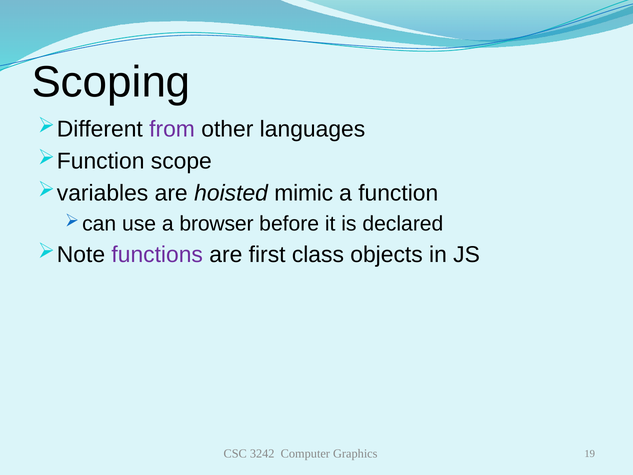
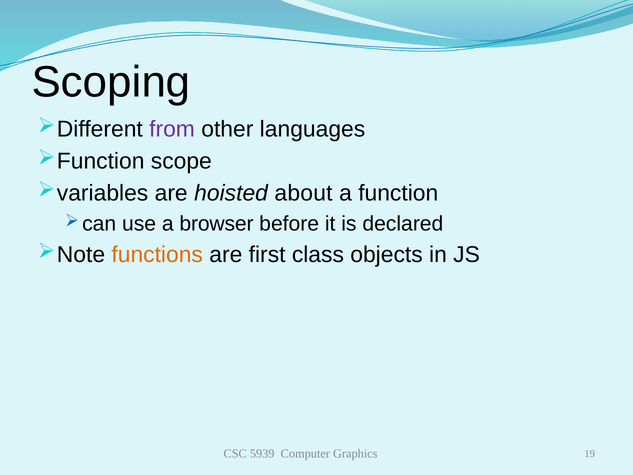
mimic: mimic -> about (304, 193)
functions colour: purple -> orange (157, 255)
3242: 3242 -> 5939 (262, 454)
